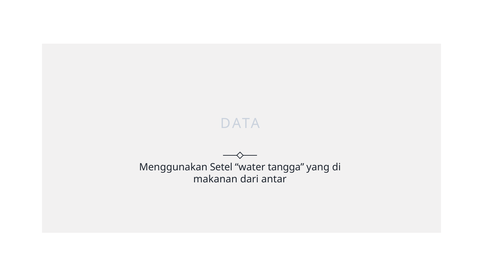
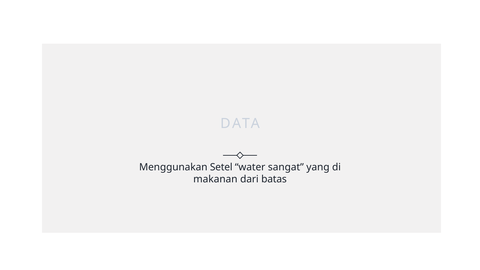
tangga: tangga -> sangat (286, 167)
antar: antar -> batas (274, 179)
